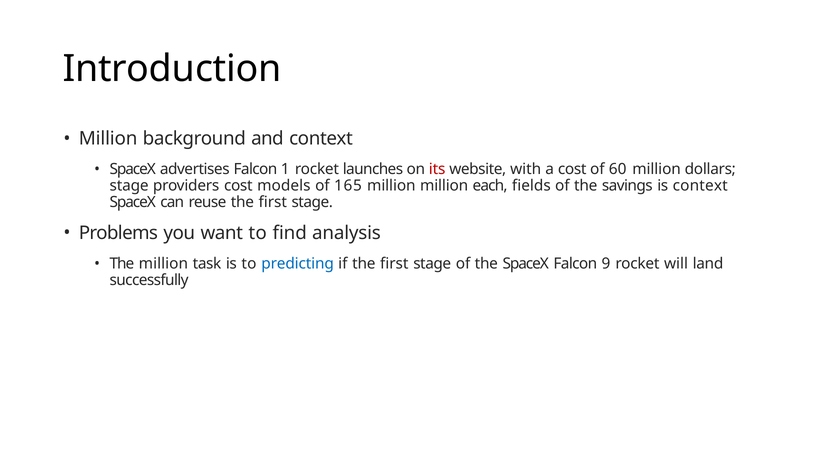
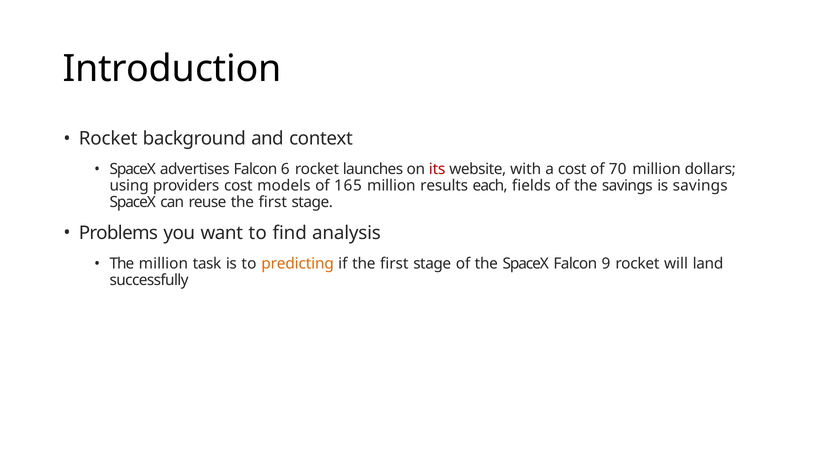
Million: Million -> Rocket (108, 139)
1: 1 -> 6 (285, 169)
60: 60 -> 70 (618, 169)
stage: stage -> using (129, 186)
million million: million -> results (444, 186)
is context: context -> savings (700, 186)
predicting colour: blue -> orange (298, 264)
